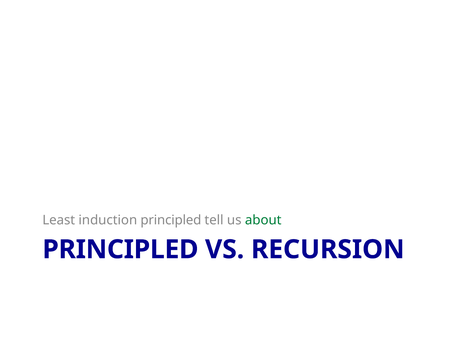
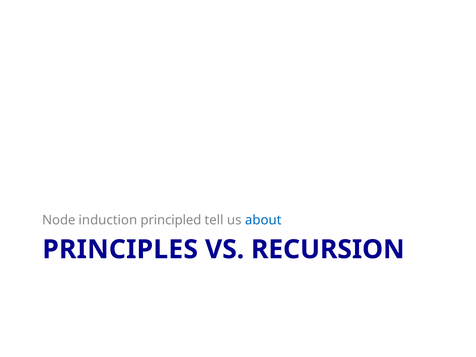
Least: Least -> Node (59, 220)
about colour: green -> blue (263, 220)
PRINCIPLED: PRINCIPLED -> PRINCIPLES (120, 249)
